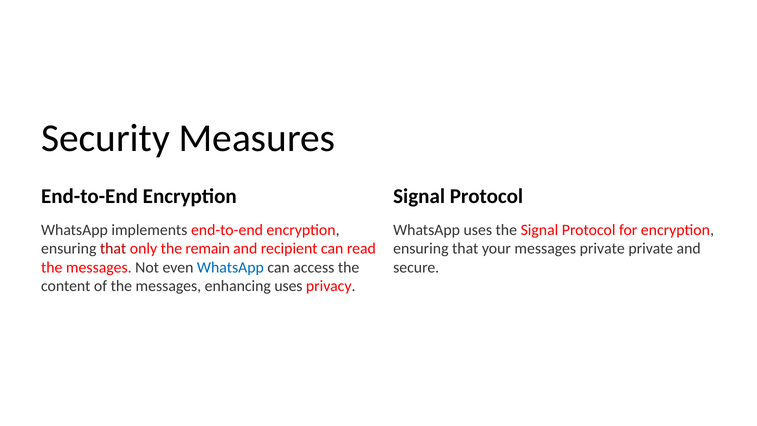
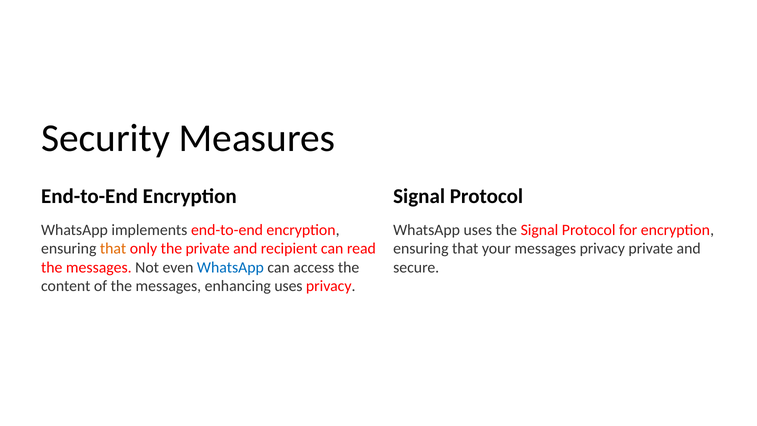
that colour: red -> orange (113, 249)
the remain: remain -> private (208, 249)
messages private: private -> privacy (602, 249)
